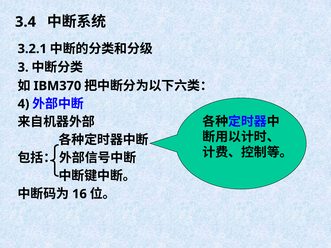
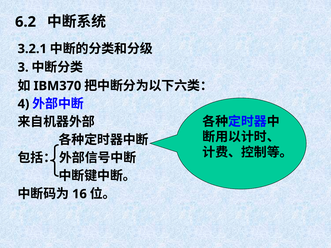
3.4: 3.4 -> 6.2 (26, 22)
